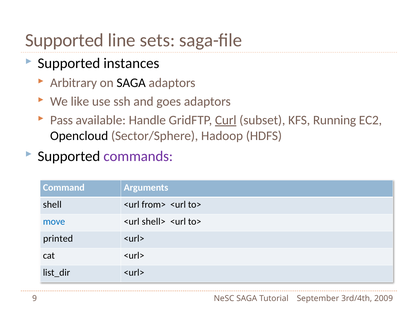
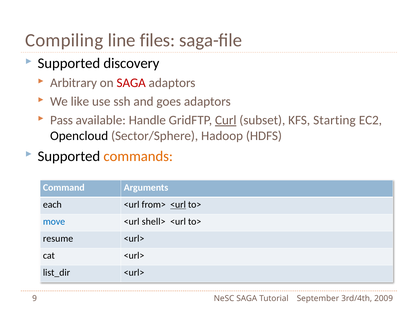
Supported: Supported -> Compiling (64, 40)
sets: sets -> files (158, 40)
instances: instances -> discovery (131, 63)
SAGA colour: black -> red (131, 83)
Running: Running -> Starting (334, 120)
commands colour: purple -> orange (138, 156)
shell: shell -> each (52, 204)
<url underline: none -> present (178, 204)
printed: printed -> resume (58, 238)
